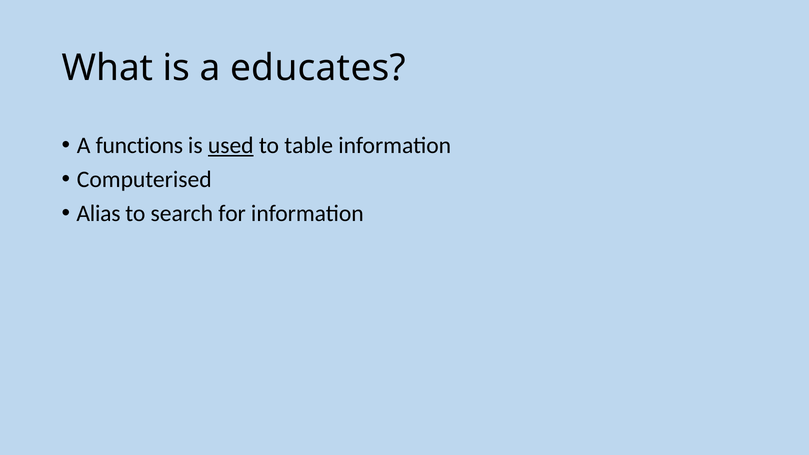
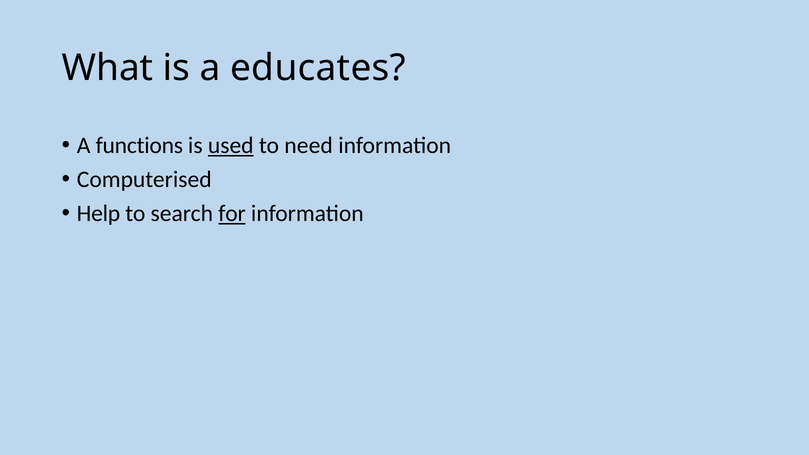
table: table -> need (309, 146)
Alias: Alias -> Help (98, 214)
for underline: none -> present (232, 214)
